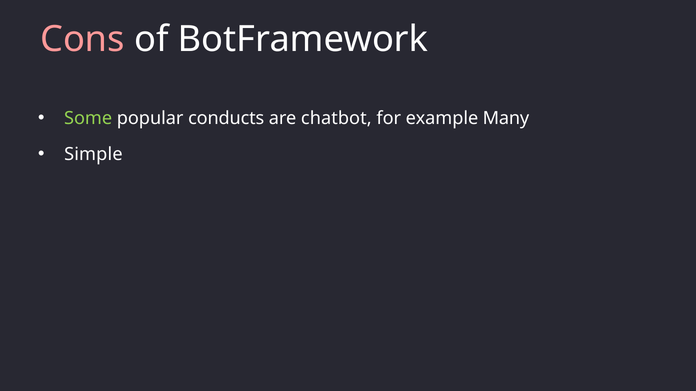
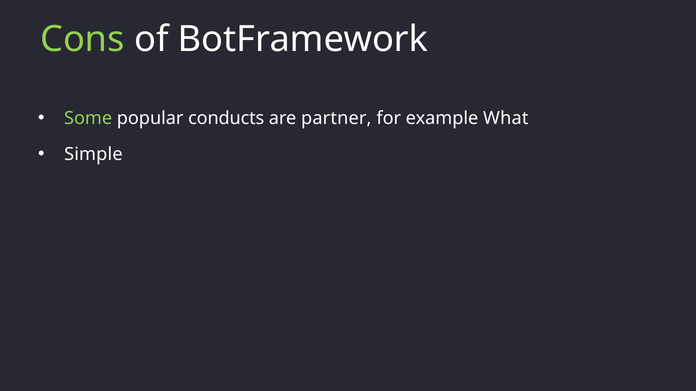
Cons colour: pink -> light green (82, 39)
chatbot: chatbot -> partner (336, 118)
Many: Many -> What (506, 118)
